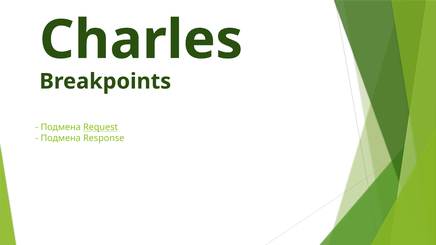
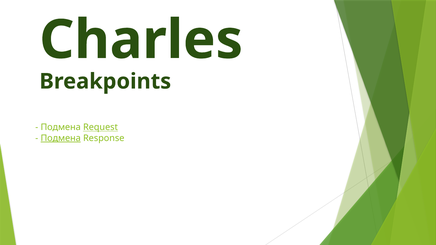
Подмена underline: none -> present (61, 138)
